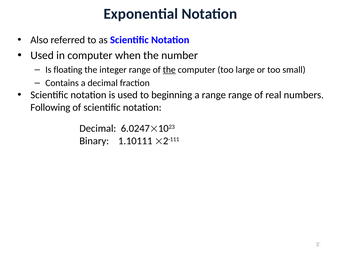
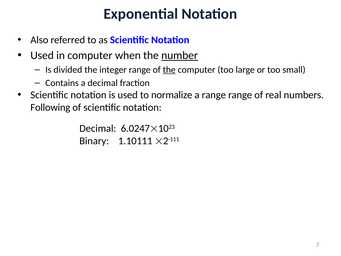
number underline: none -> present (180, 55)
floating: floating -> divided (68, 70)
beginning: beginning -> normalize (172, 95)
